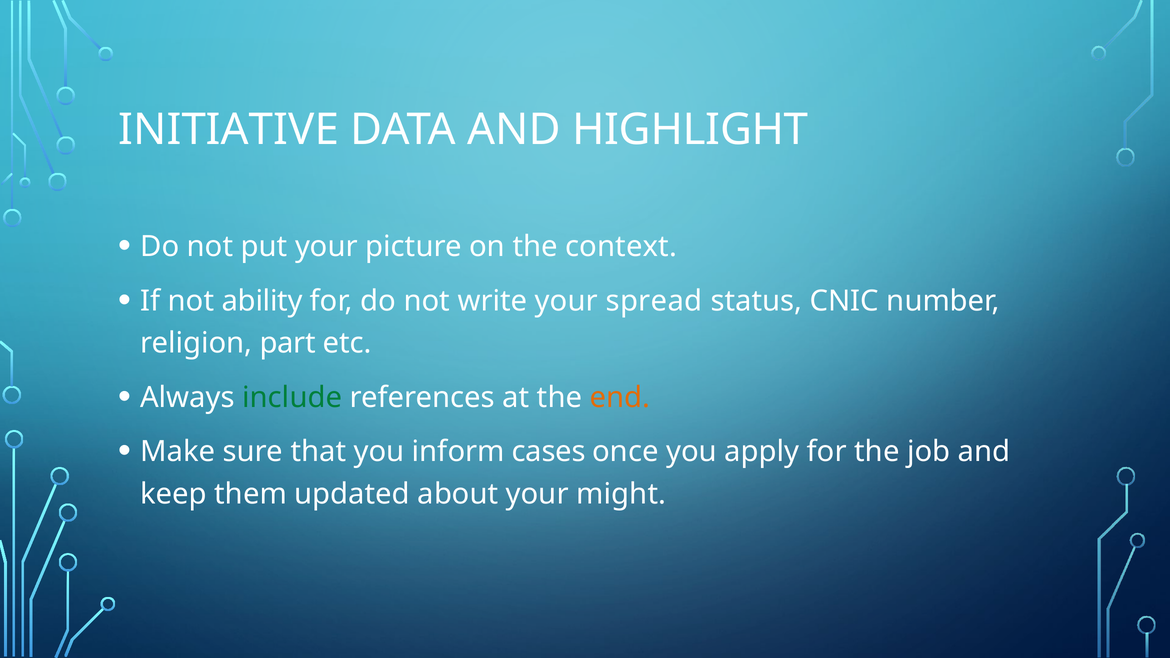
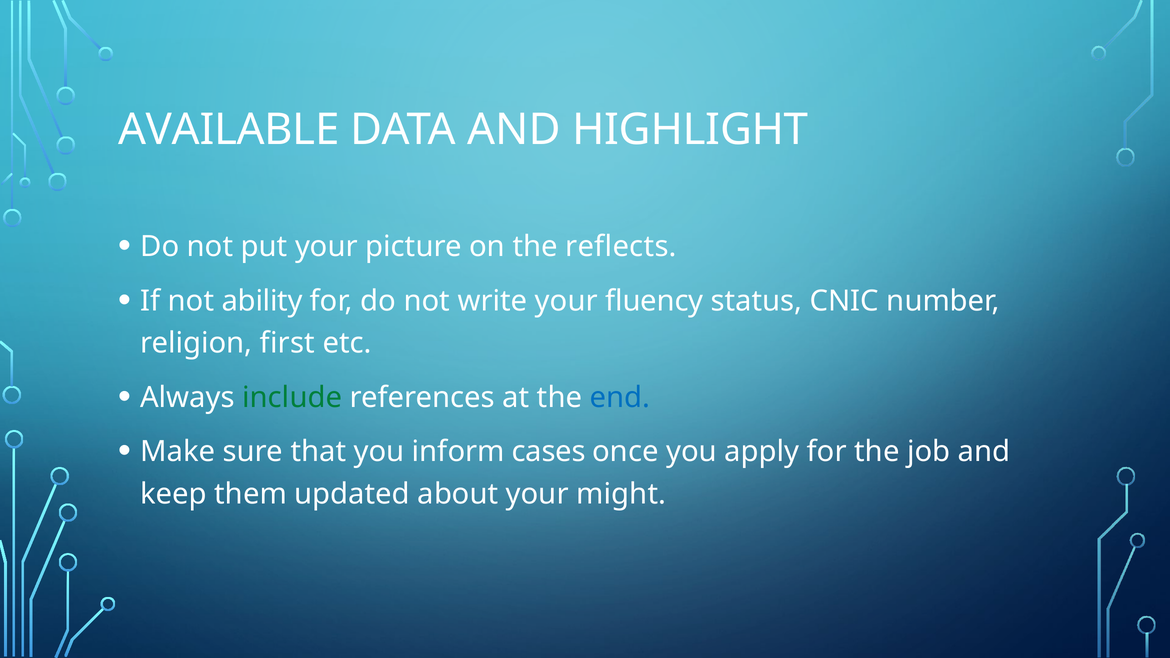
INITIATIVE: INITIATIVE -> AVAILABLE (229, 130)
context: context -> reflects (621, 247)
spread: spread -> fluency (654, 301)
part: part -> first (287, 343)
end colour: orange -> blue (620, 398)
